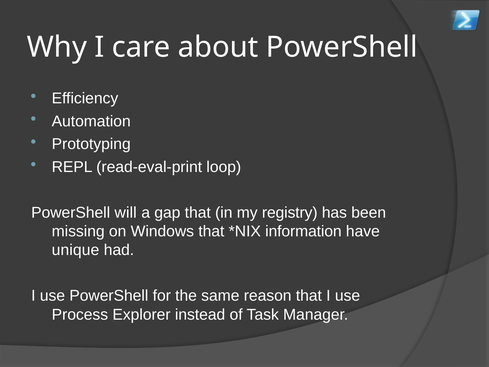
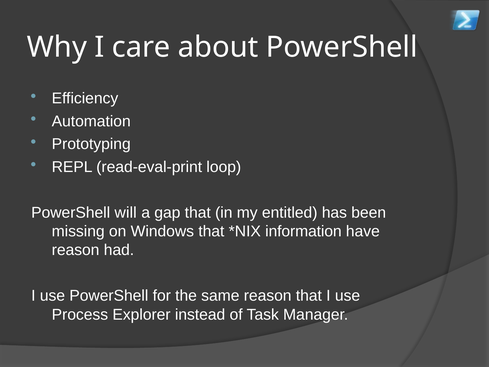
registry: registry -> entitled (290, 213)
unique: unique -> reason (76, 250)
